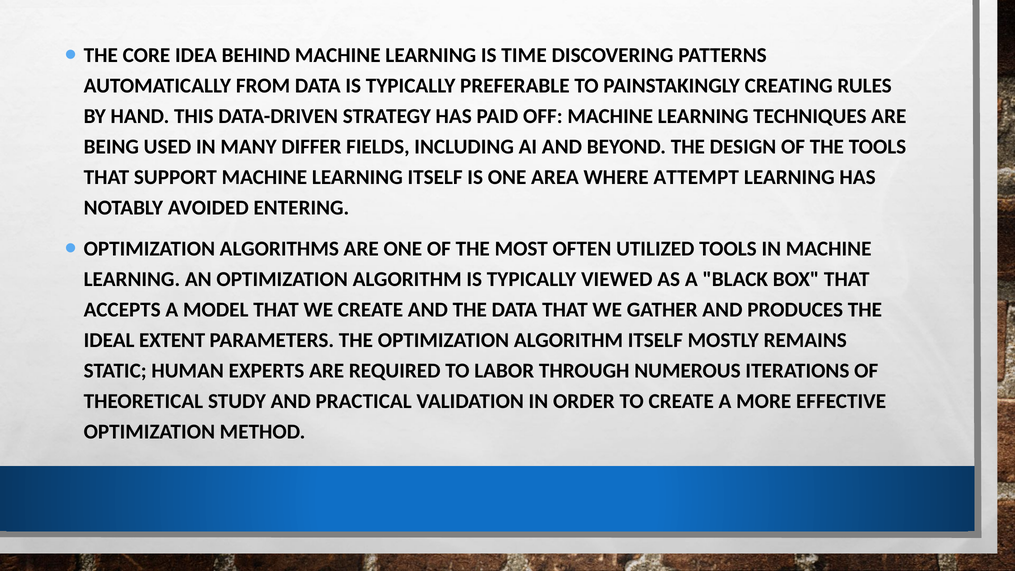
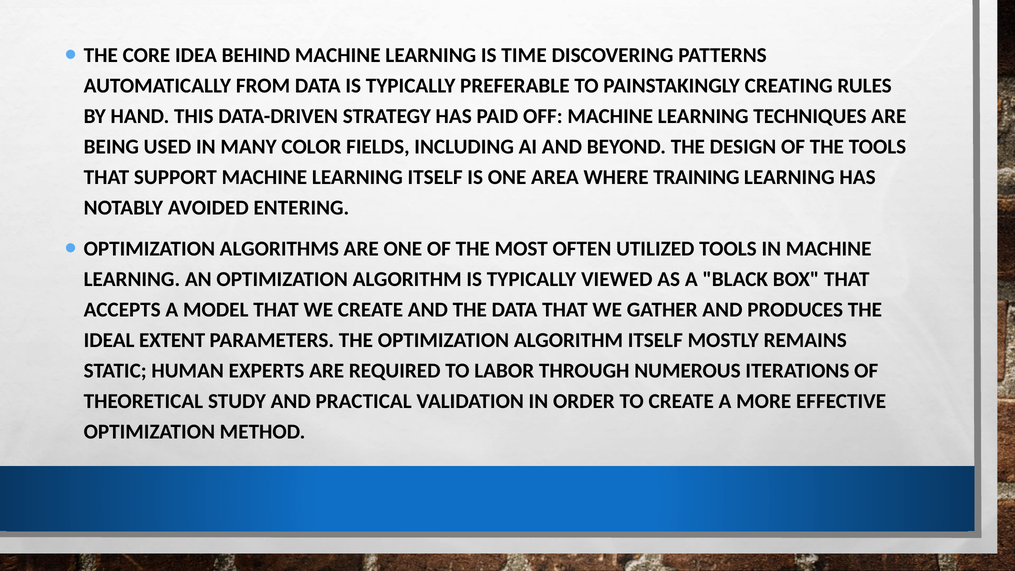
DIFFER: DIFFER -> COLOR (311, 147)
ATTEMPT: ATTEMPT -> TRAINING (696, 177)
